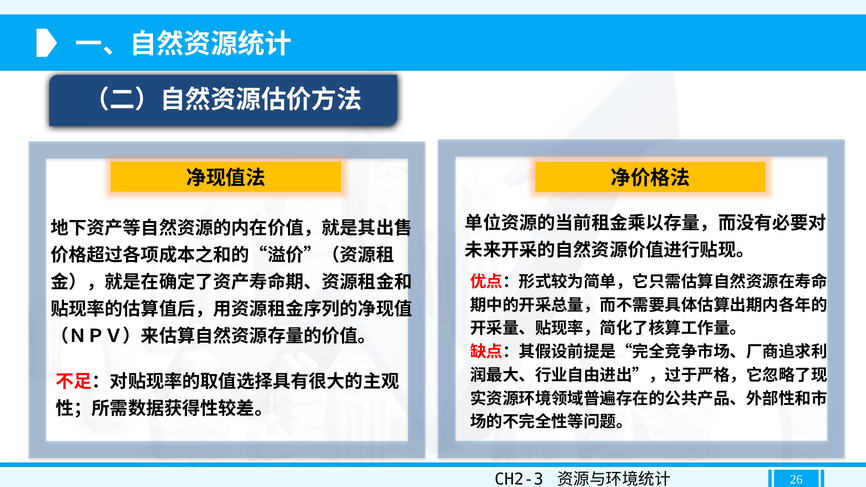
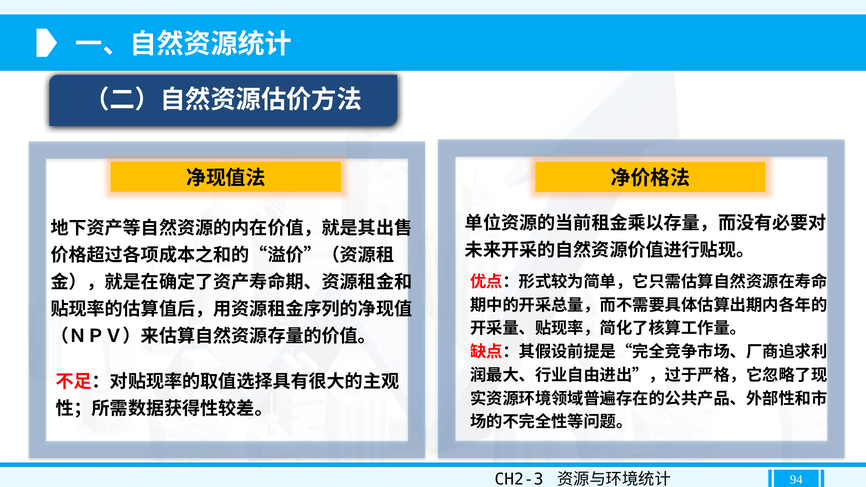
26: 26 -> 94 (796, 480)
